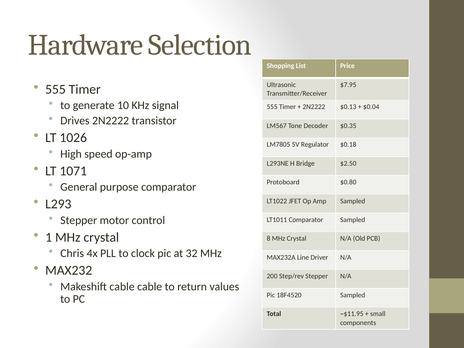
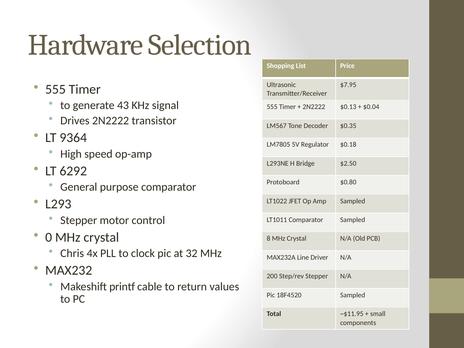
10: 10 -> 43 (123, 105)
1026: 1026 -> 9364 (73, 138)
1071: 1071 -> 6292 (73, 171)
1: 1 -> 0 (49, 237)
Makeshift cable: cable -> printf (122, 287)
